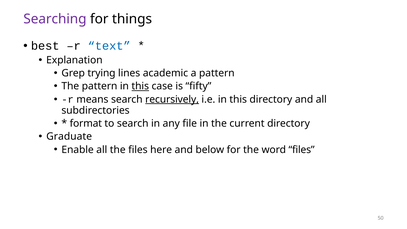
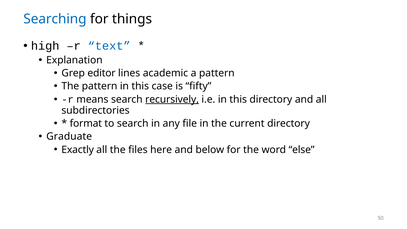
Searching colour: purple -> blue (55, 19)
best: best -> high (45, 46)
trying: trying -> editor (102, 73)
this underline: present -> none (140, 86)
Enable: Enable -> Exactly (78, 150)
word files: files -> else (302, 150)
